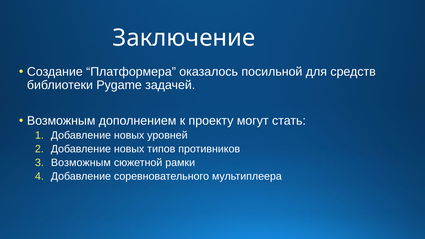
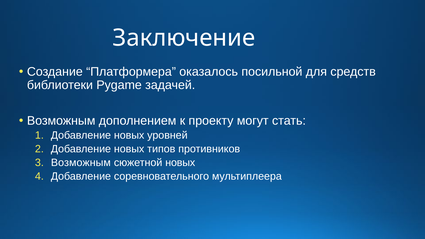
сюжетной рамки: рамки -> новых (180, 163)
